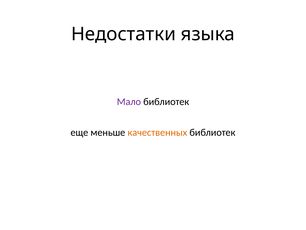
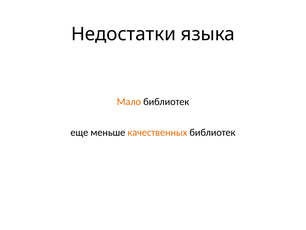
Мало colour: purple -> orange (129, 102)
